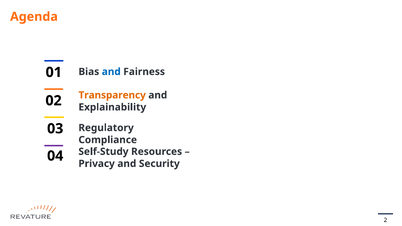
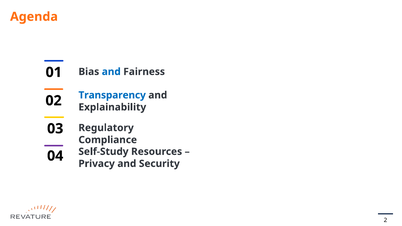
Transparency colour: orange -> blue (112, 95)
